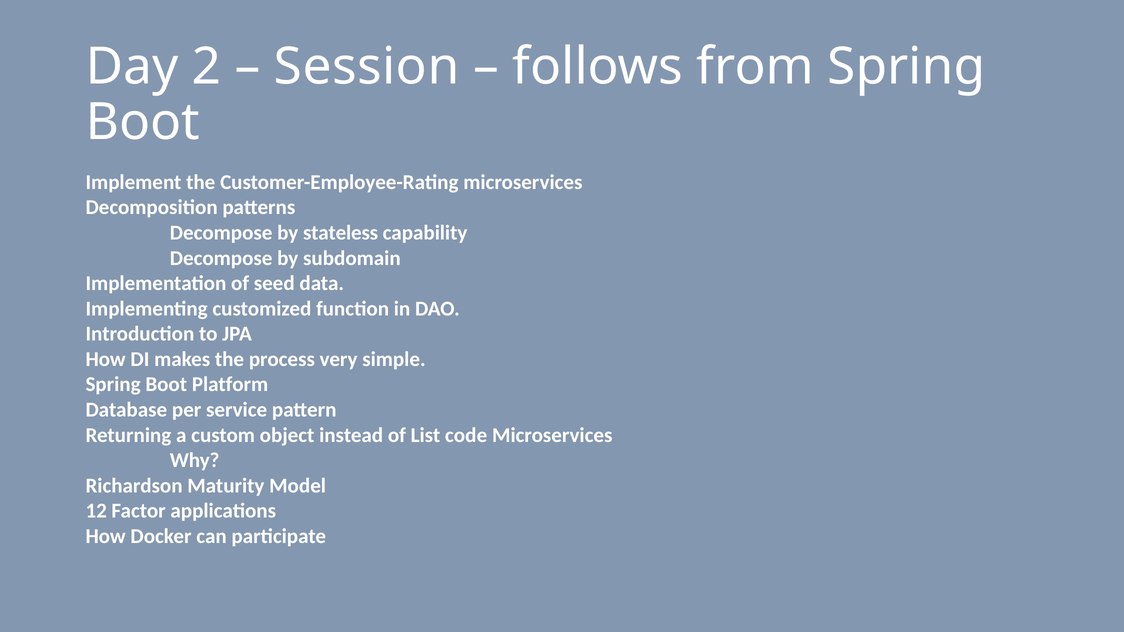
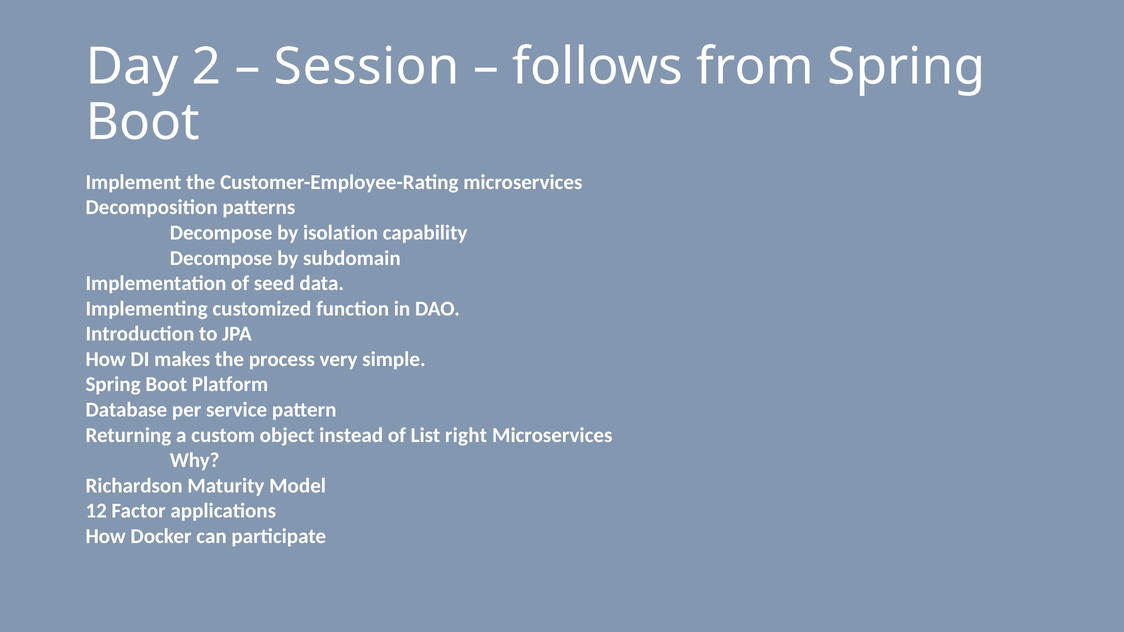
stateless: stateless -> isolation (341, 233)
code: code -> right (466, 435)
